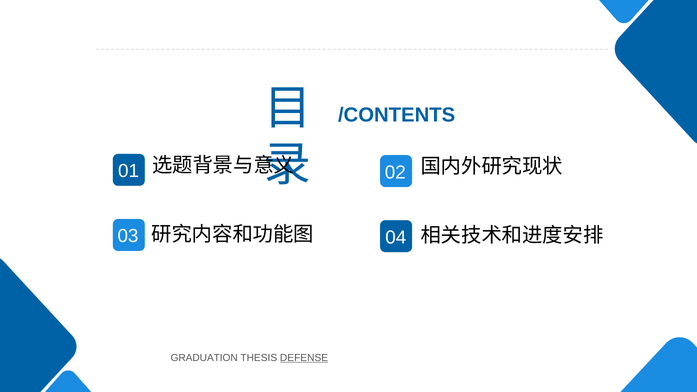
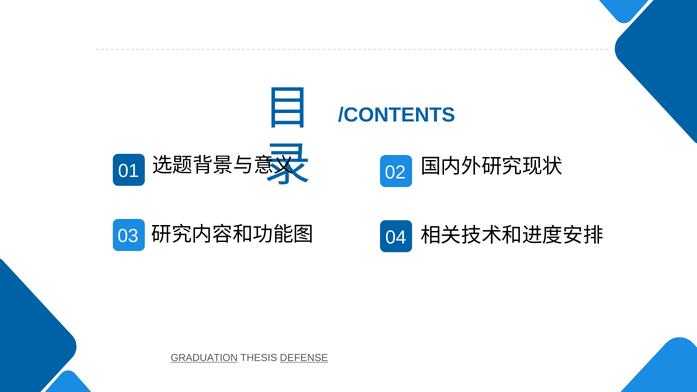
GRADUATION underline: none -> present (204, 358)
